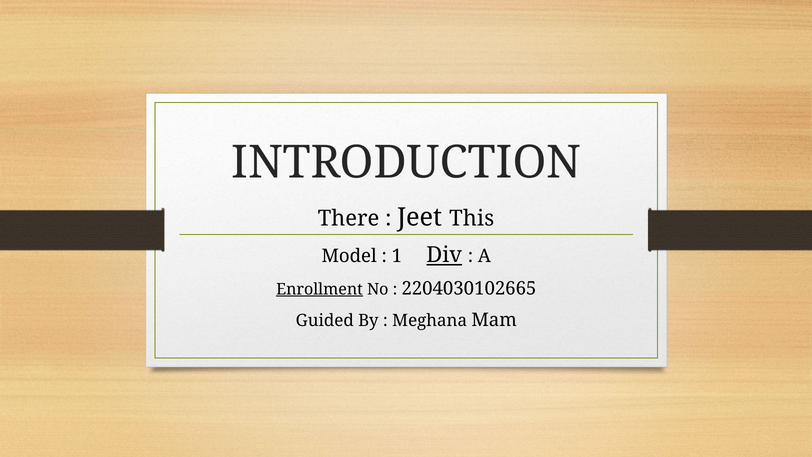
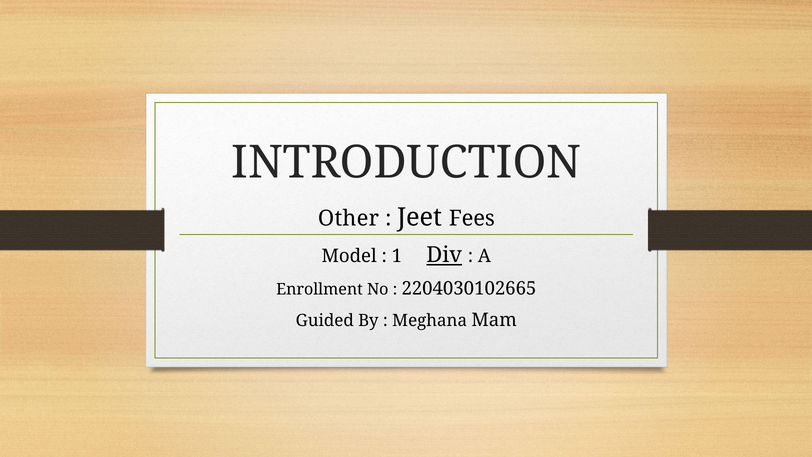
There: There -> Other (348, 218)
This: This -> Fees (472, 218)
Enrollment underline: present -> none (320, 289)
